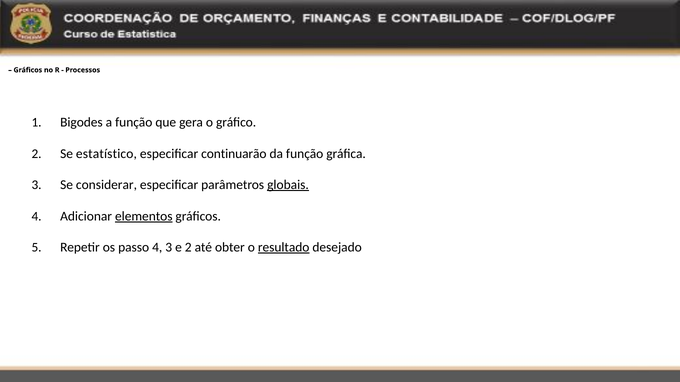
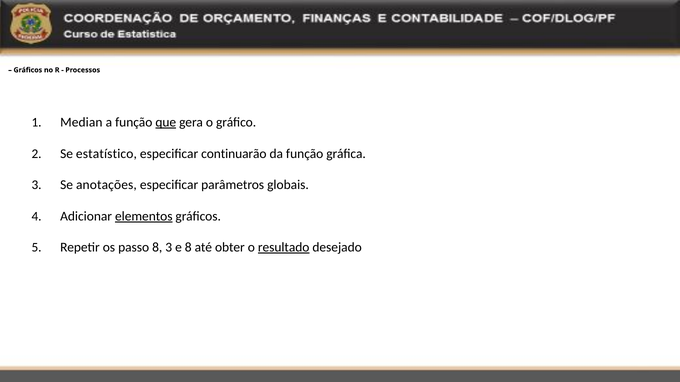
Bigodes: Bigodes -> Median (81, 122)
que underline: none -> present (166, 122)
considerar: considerar -> anotações (106, 185)
globais underline: present -> none (288, 185)
passo 4: 4 -> 8 (157, 248)
e 2: 2 -> 8 (188, 248)
